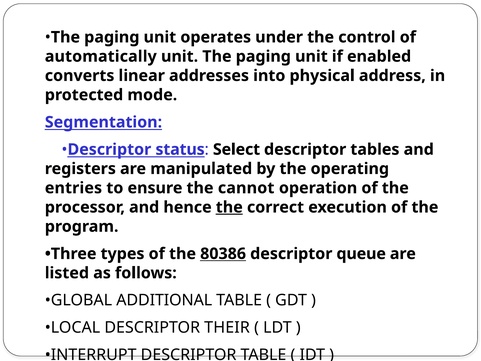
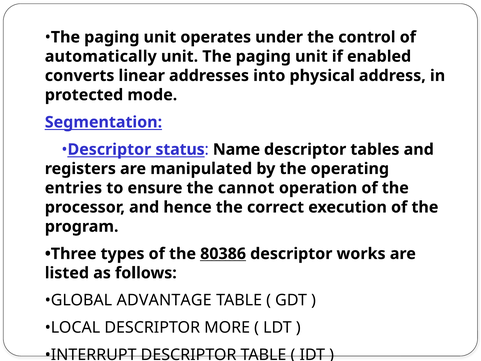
Select: Select -> Name (236, 149)
the underline: present -> none (229, 207)
queue: queue -> works (361, 254)
ADDITIONAL: ADDITIONAL -> ADVANTAGE (164, 300)
THEIR: THEIR -> MORE (227, 327)
